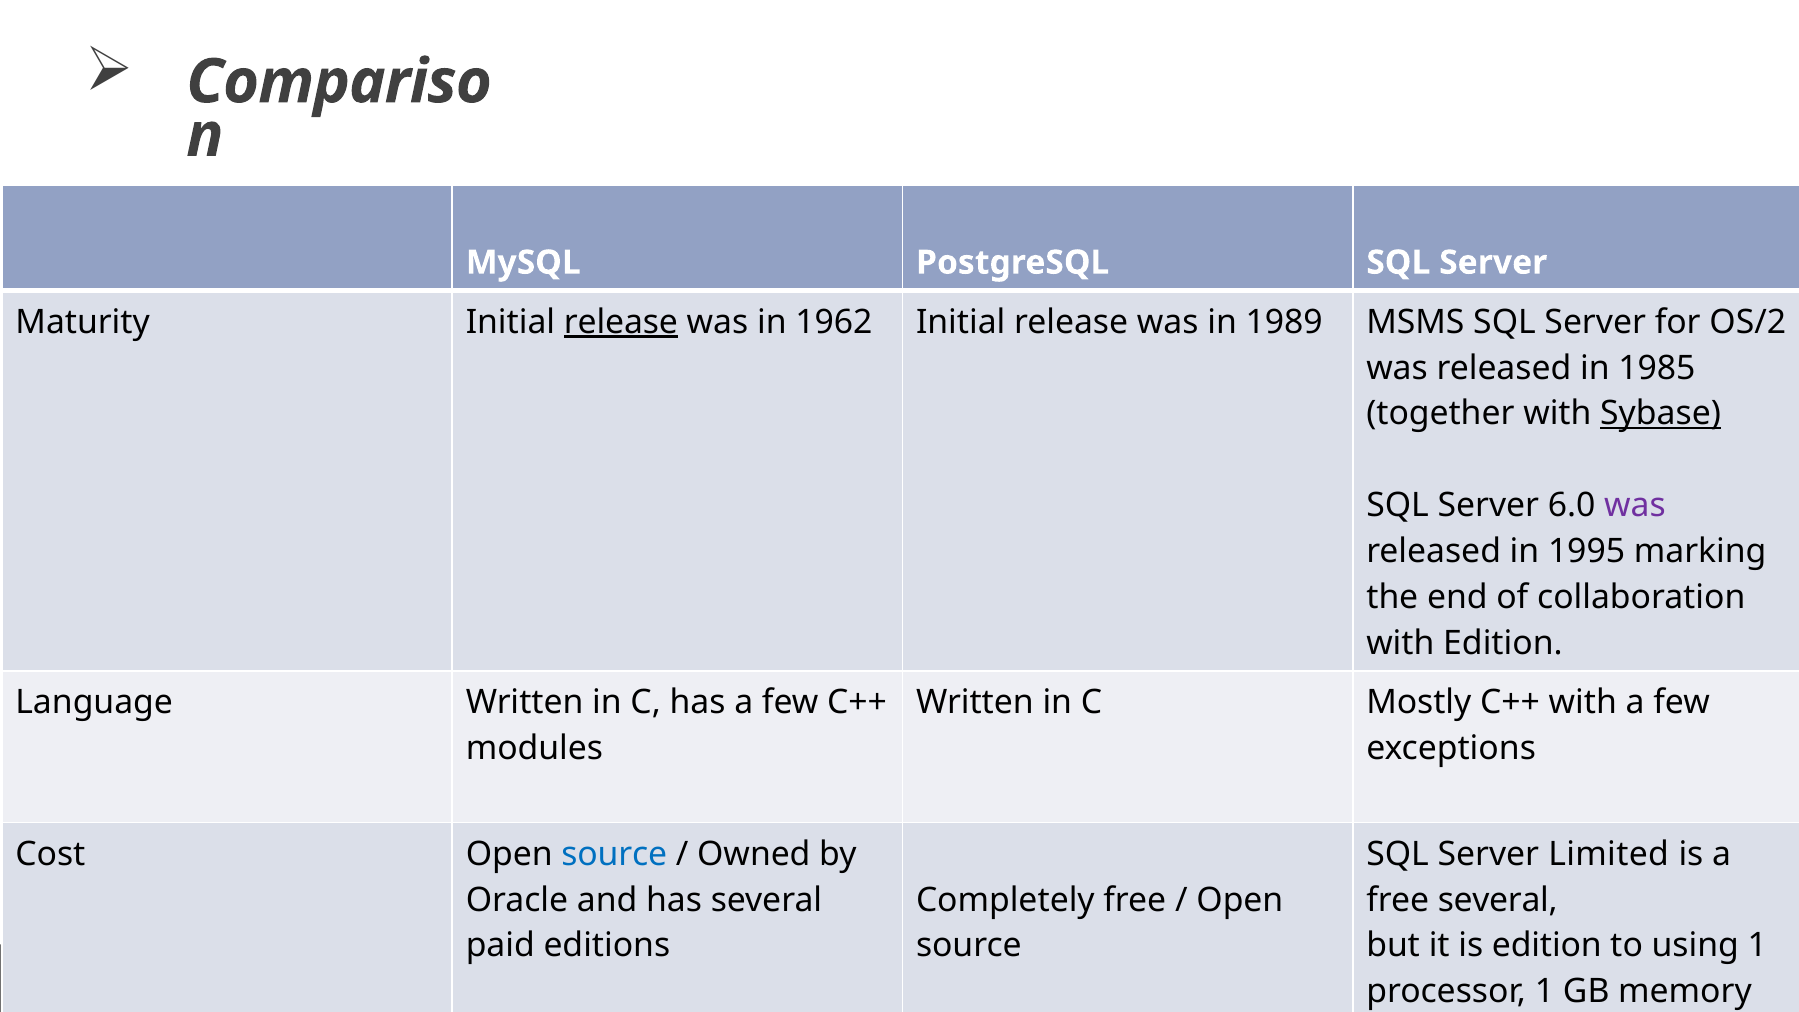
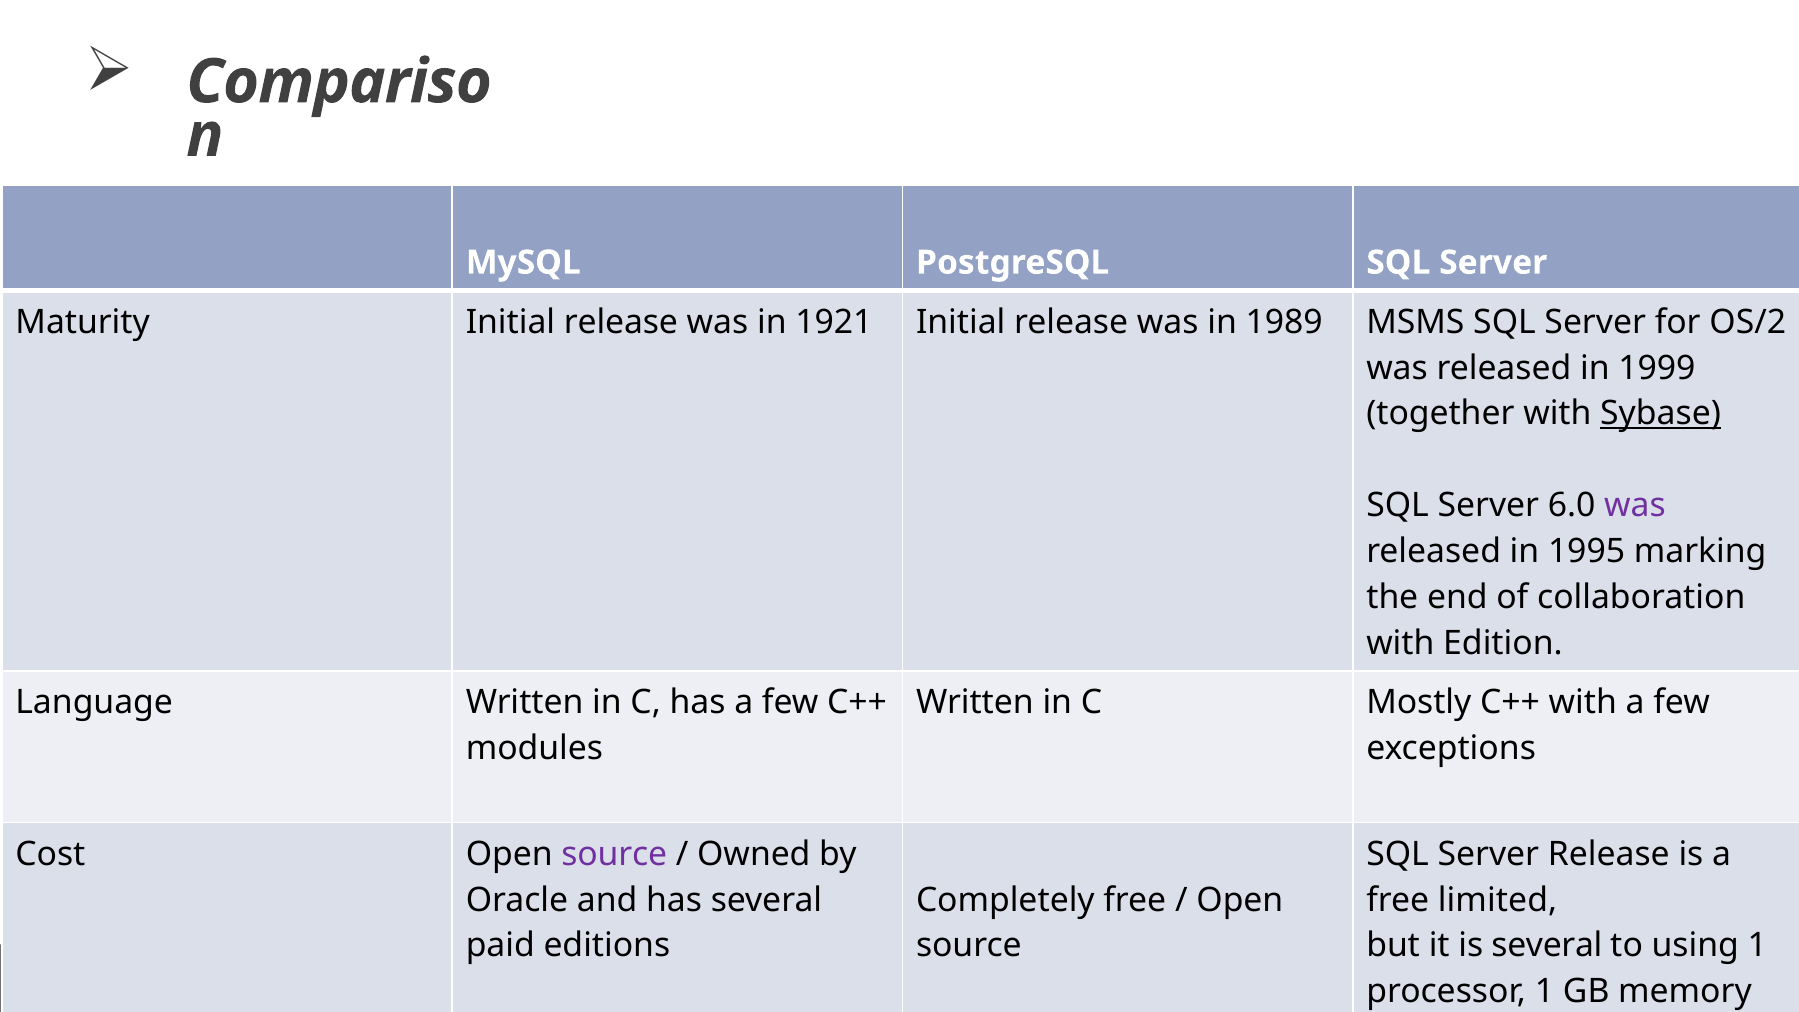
release underline: present -> none (621, 322)
1962: 1962 -> 1921 (834, 322)
1985: 1985 -> 1999 (1657, 368)
source colour: blue -> purple (614, 854)
Server Limited: Limited -> Release (1609, 854)
free several: several -> limited (1498, 900)
is edition: edition -> several (1547, 946)
